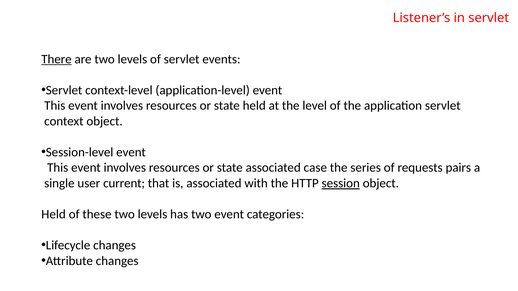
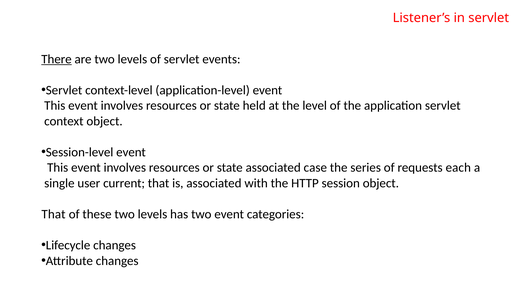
pairs: pairs -> each (458, 168)
session underline: present -> none (341, 183)
Held: Held -> That (53, 215)
